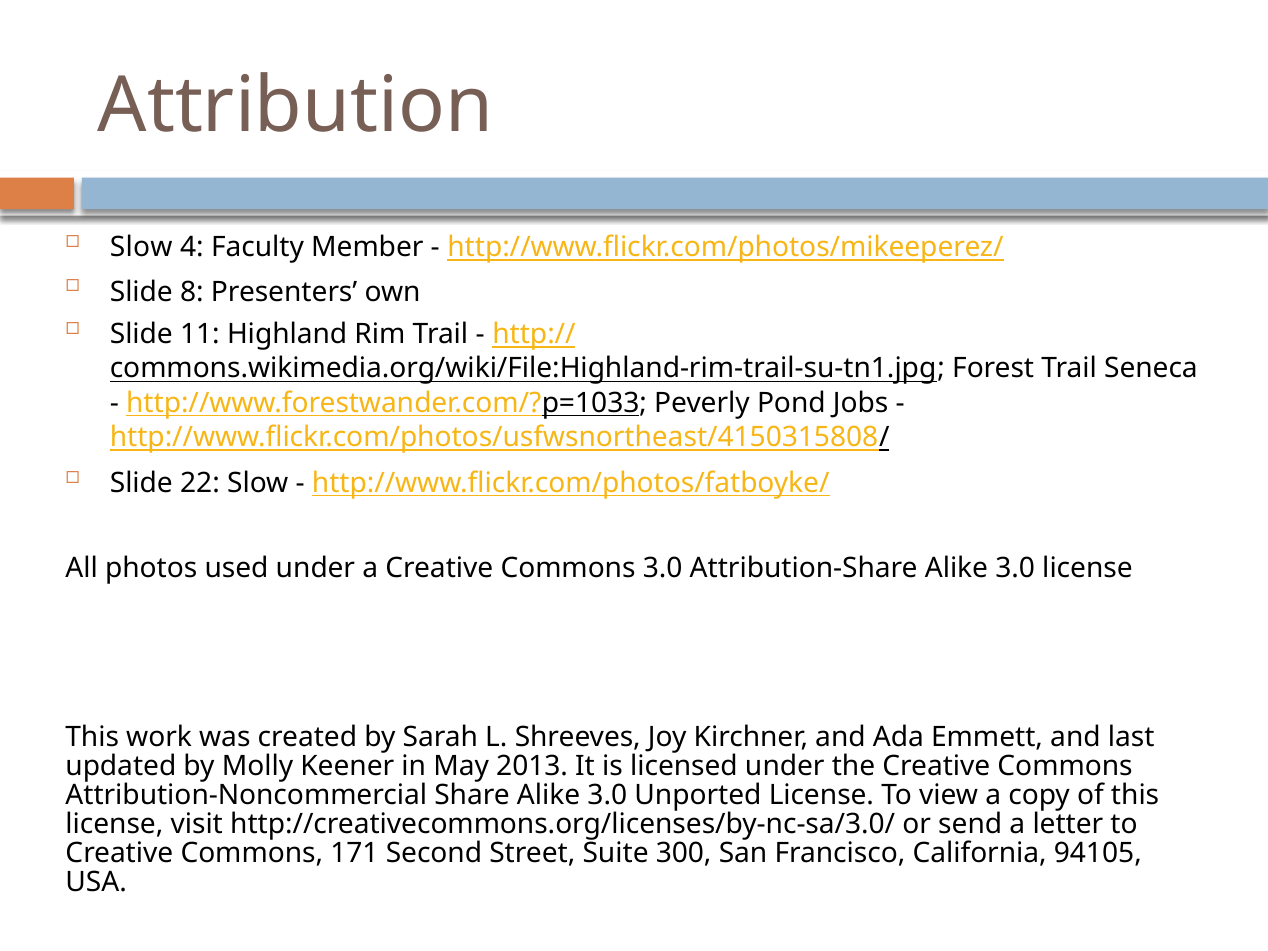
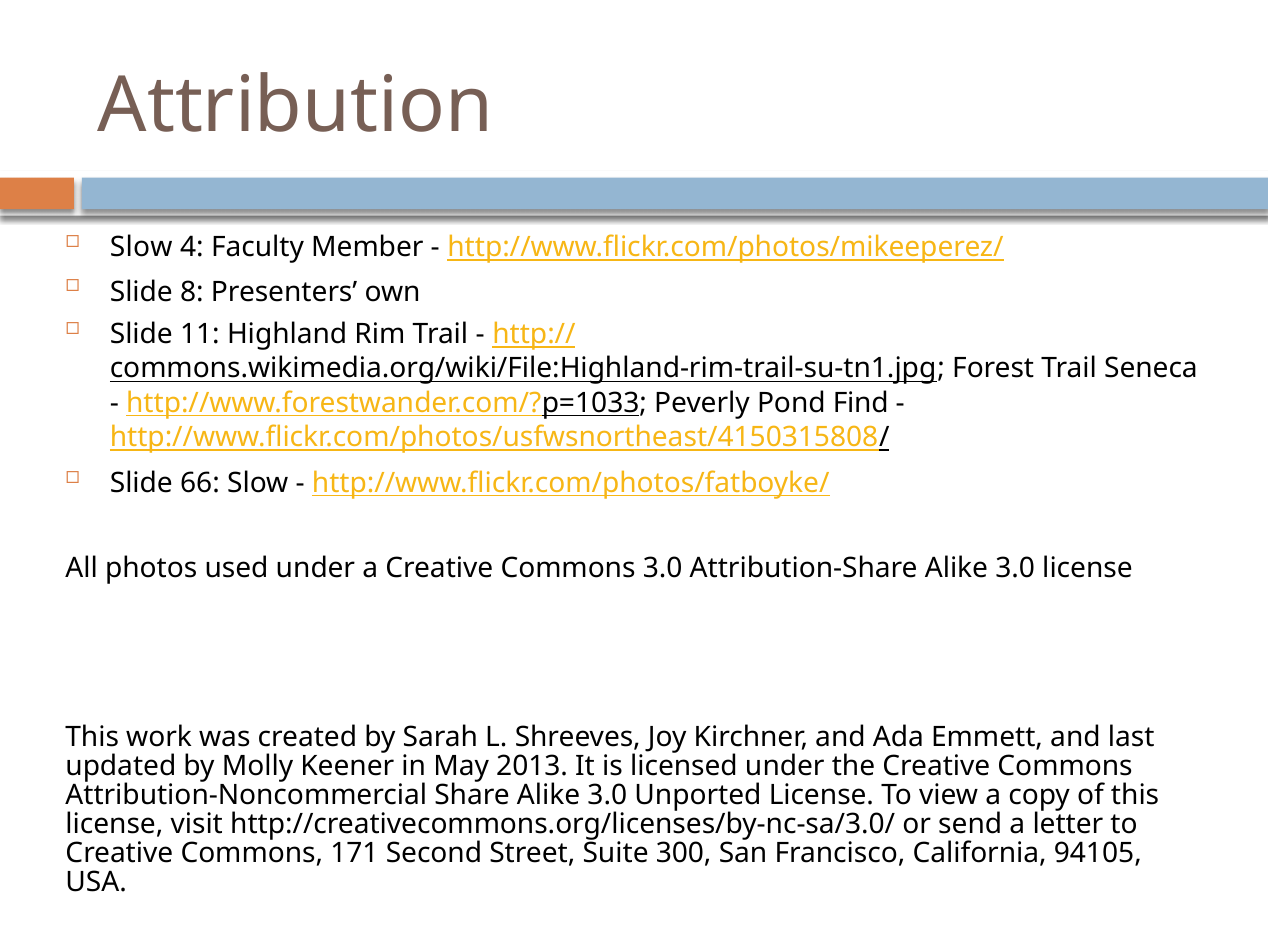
Jobs: Jobs -> Find (861, 403)
22: 22 -> 66 (200, 483)
